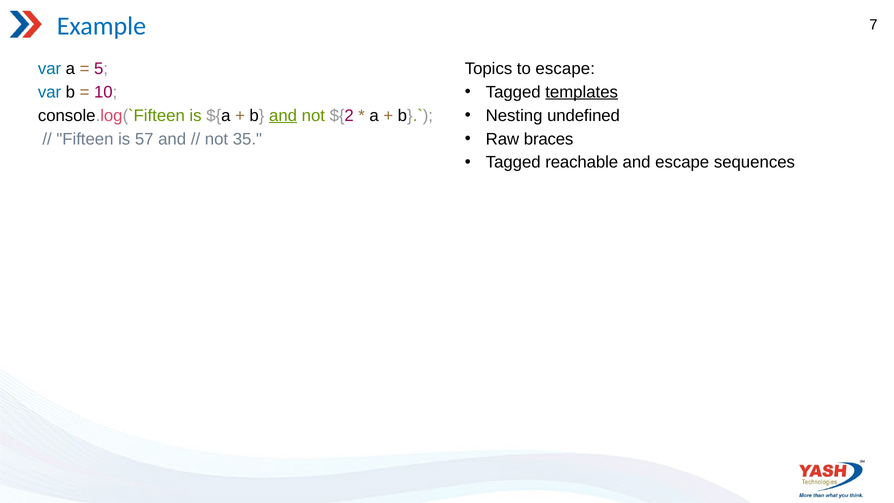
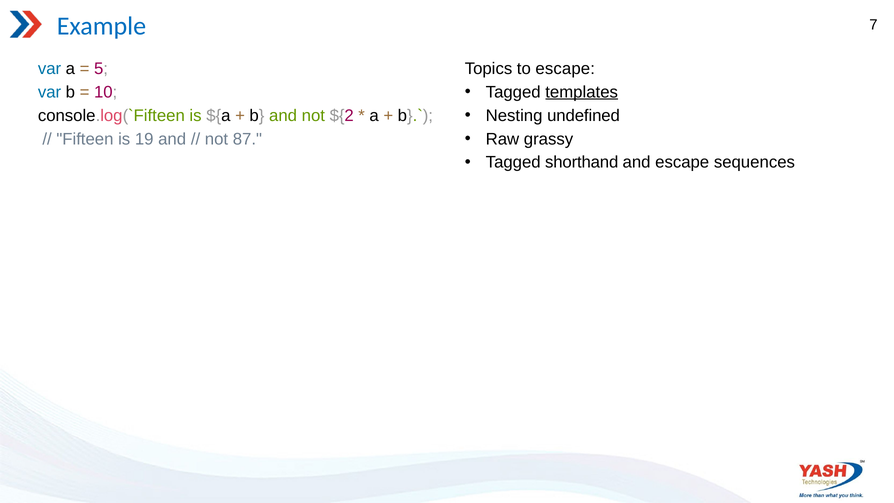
and underline: present -> none (283, 116)
braces: braces -> grassy (549, 139)
57: 57 -> 19 (144, 139)
35: 35 -> 87 (247, 139)
reachable: reachable -> shorthand (582, 162)
